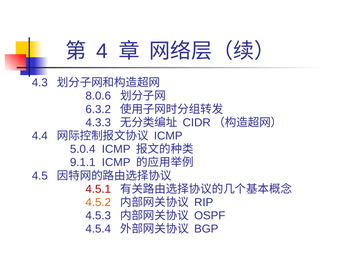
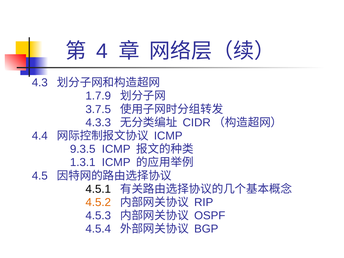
8.0.6: 8.0.6 -> 1.7.9 (98, 96)
6.3.2: 6.3.2 -> 3.7.5 (98, 109)
5.0.4: 5.0.4 -> 9.3.5 (83, 149)
9.1.1: 9.1.1 -> 1.3.1 (83, 162)
4.5.1 colour: red -> black (98, 189)
